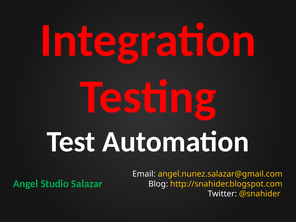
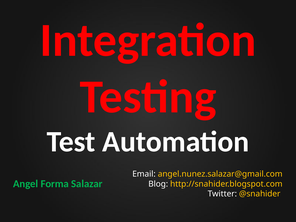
Studio: Studio -> Forma (55, 184)
